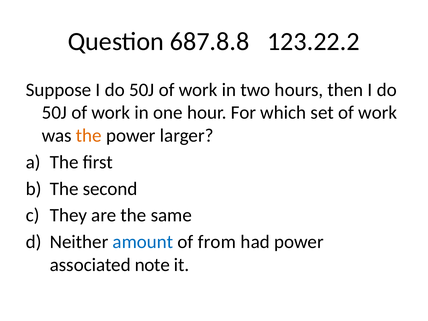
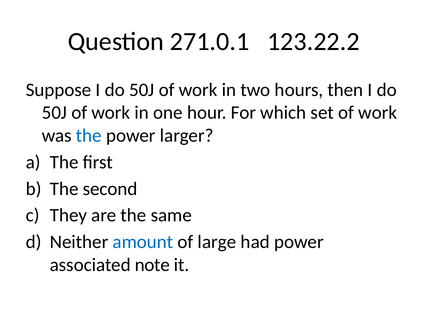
687.8.8: 687.8.8 -> 271.0.1 (210, 41)
the colour: orange -> blue (89, 135)
from: from -> large (217, 242)
